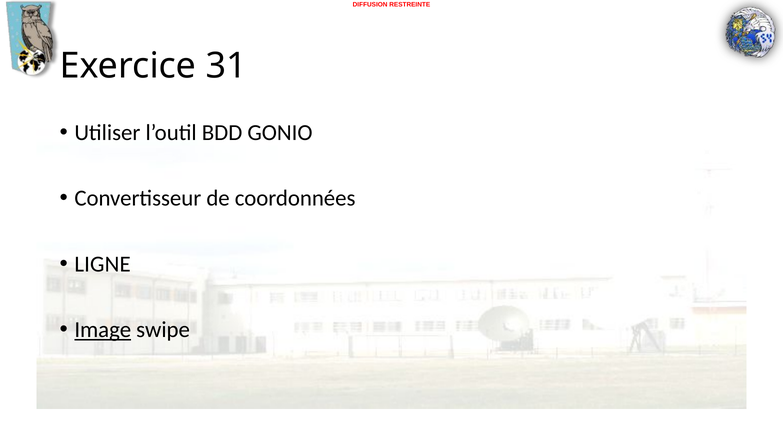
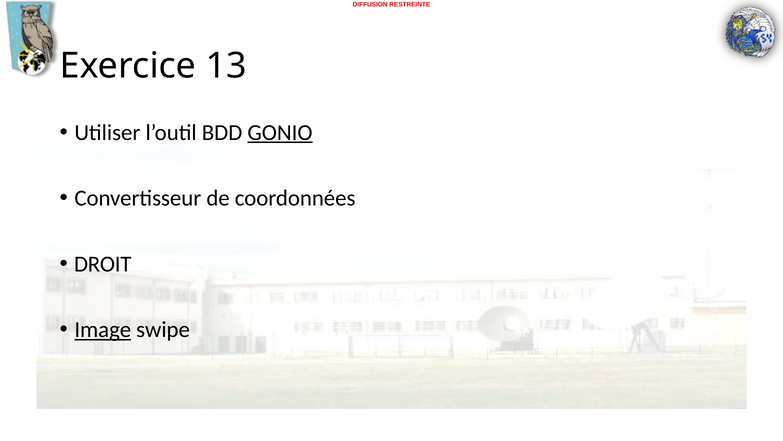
31: 31 -> 13 (226, 66)
GONIO underline: none -> present (280, 132)
LIGNE: LIGNE -> DROIT (103, 264)
